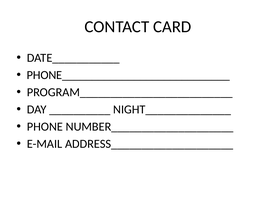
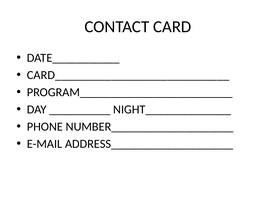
PHONE____________________________: PHONE____________________________ -> CARD____________________________ (128, 75)
